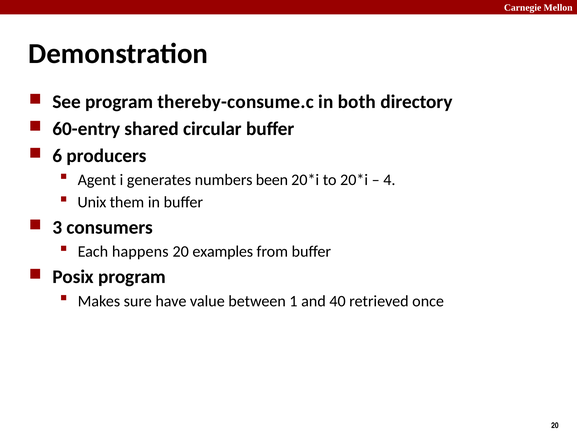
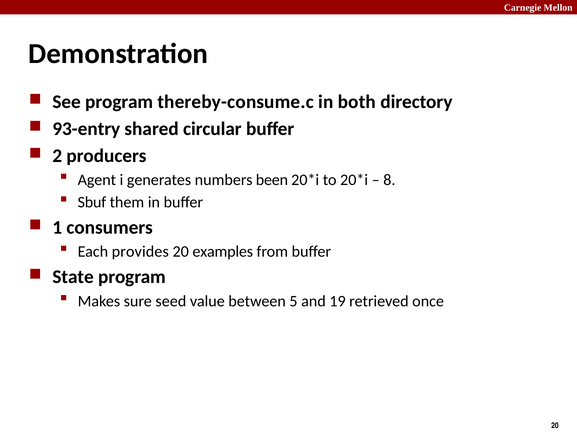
60-entry: 60-entry -> 93-entry (86, 129)
6: 6 -> 2 (57, 156)
4: 4 -> 8 (389, 180)
Unix: Unix -> Sbuf (92, 202)
3: 3 -> 1 (57, 227)
happens: happens -> provides (140, 252)
Posix: Posix -> State (73, 277)
have: have -> seed (171, 301)
1: 1 -> 5 (293, 301)
40: 40 -> 19 (337, 301)
